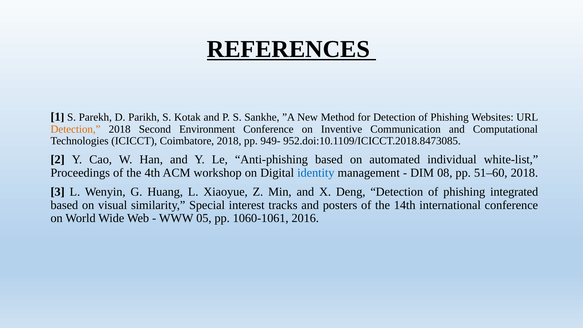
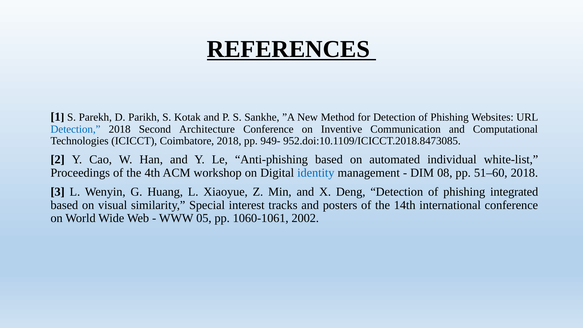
Detection colour: orange -> blue (76, 129)
Environment: Environment -> Architecture (207, 129)
2016: 2016 -> 2002 (305, 218)
